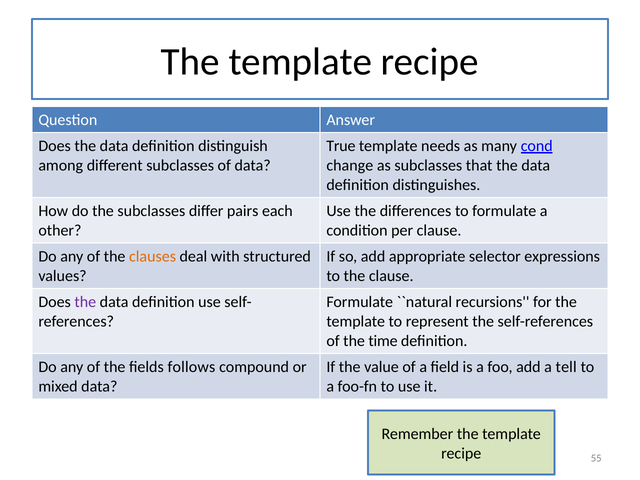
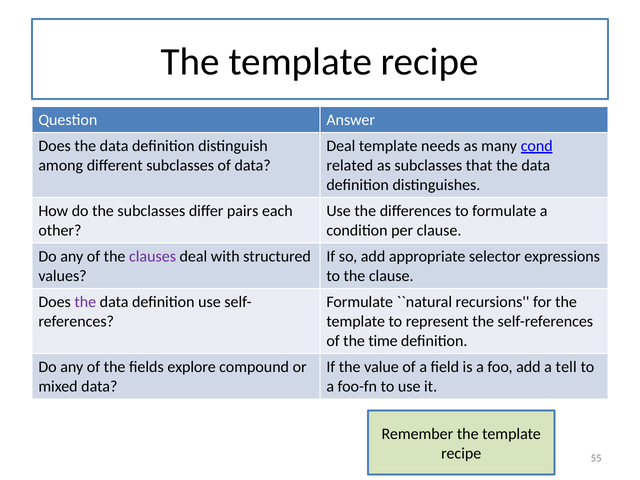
True: True -> Deal (341, 146)
change: change -> related (350, 165)
clauses colour: orange -> purple (153, 256)
follows: follows -> explore (192, 367)
